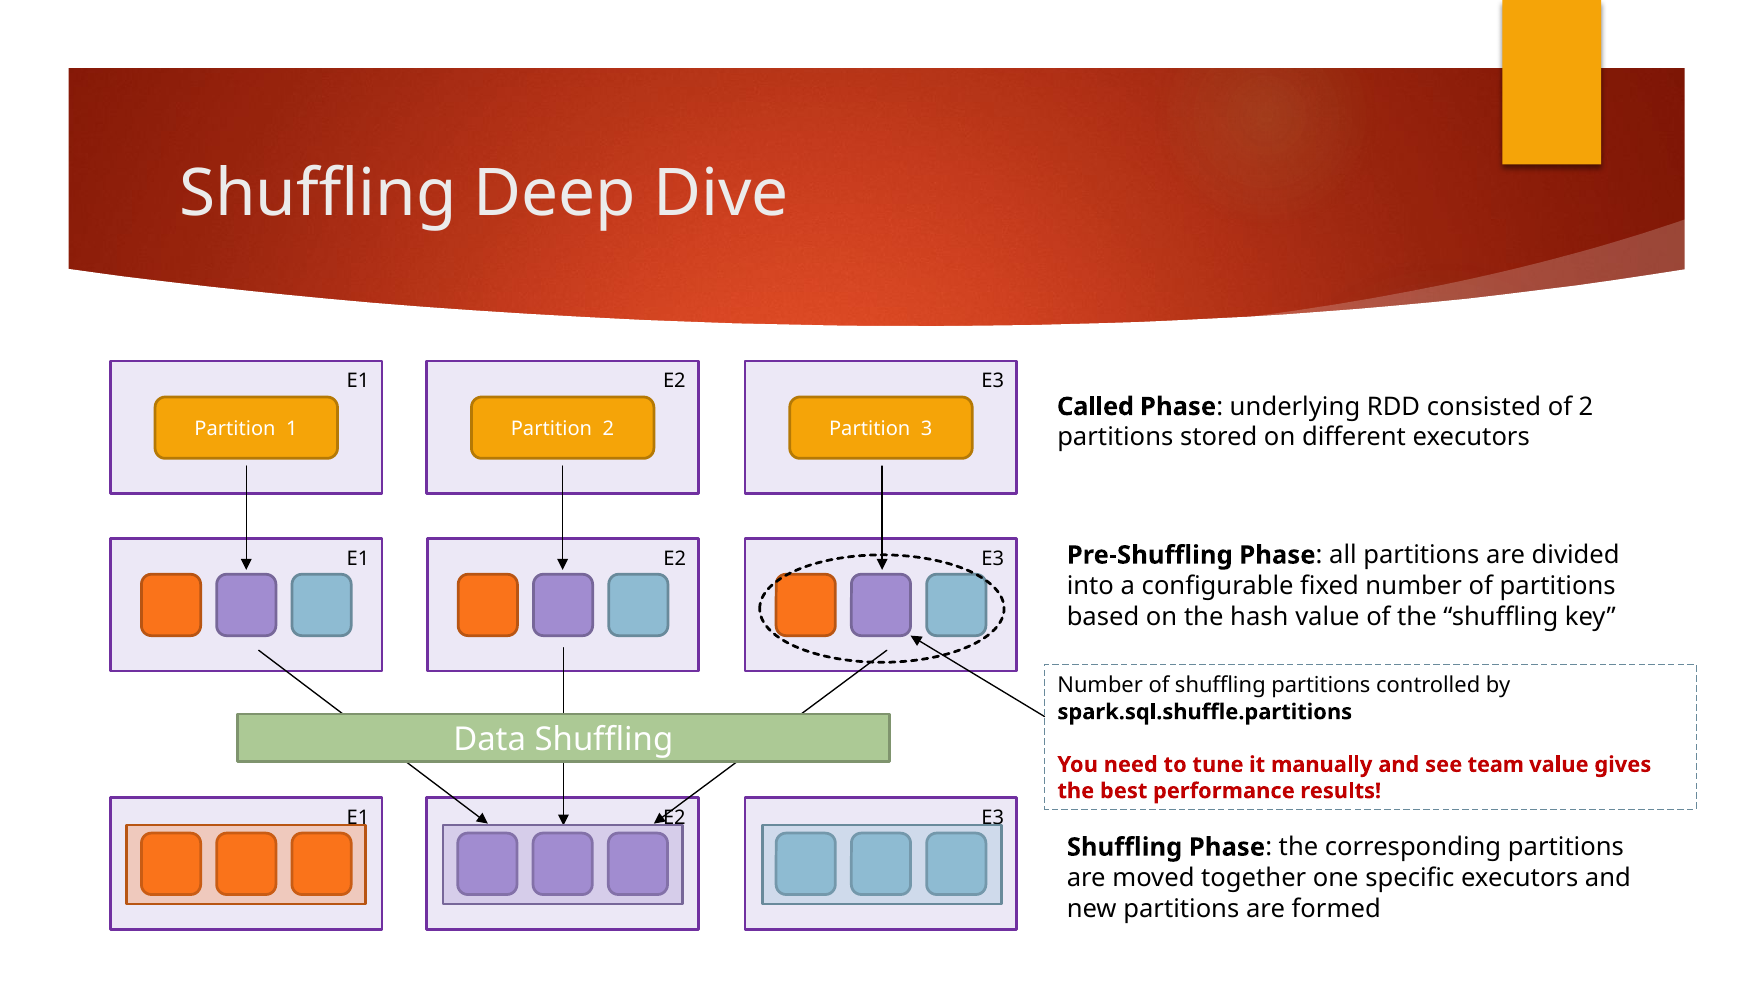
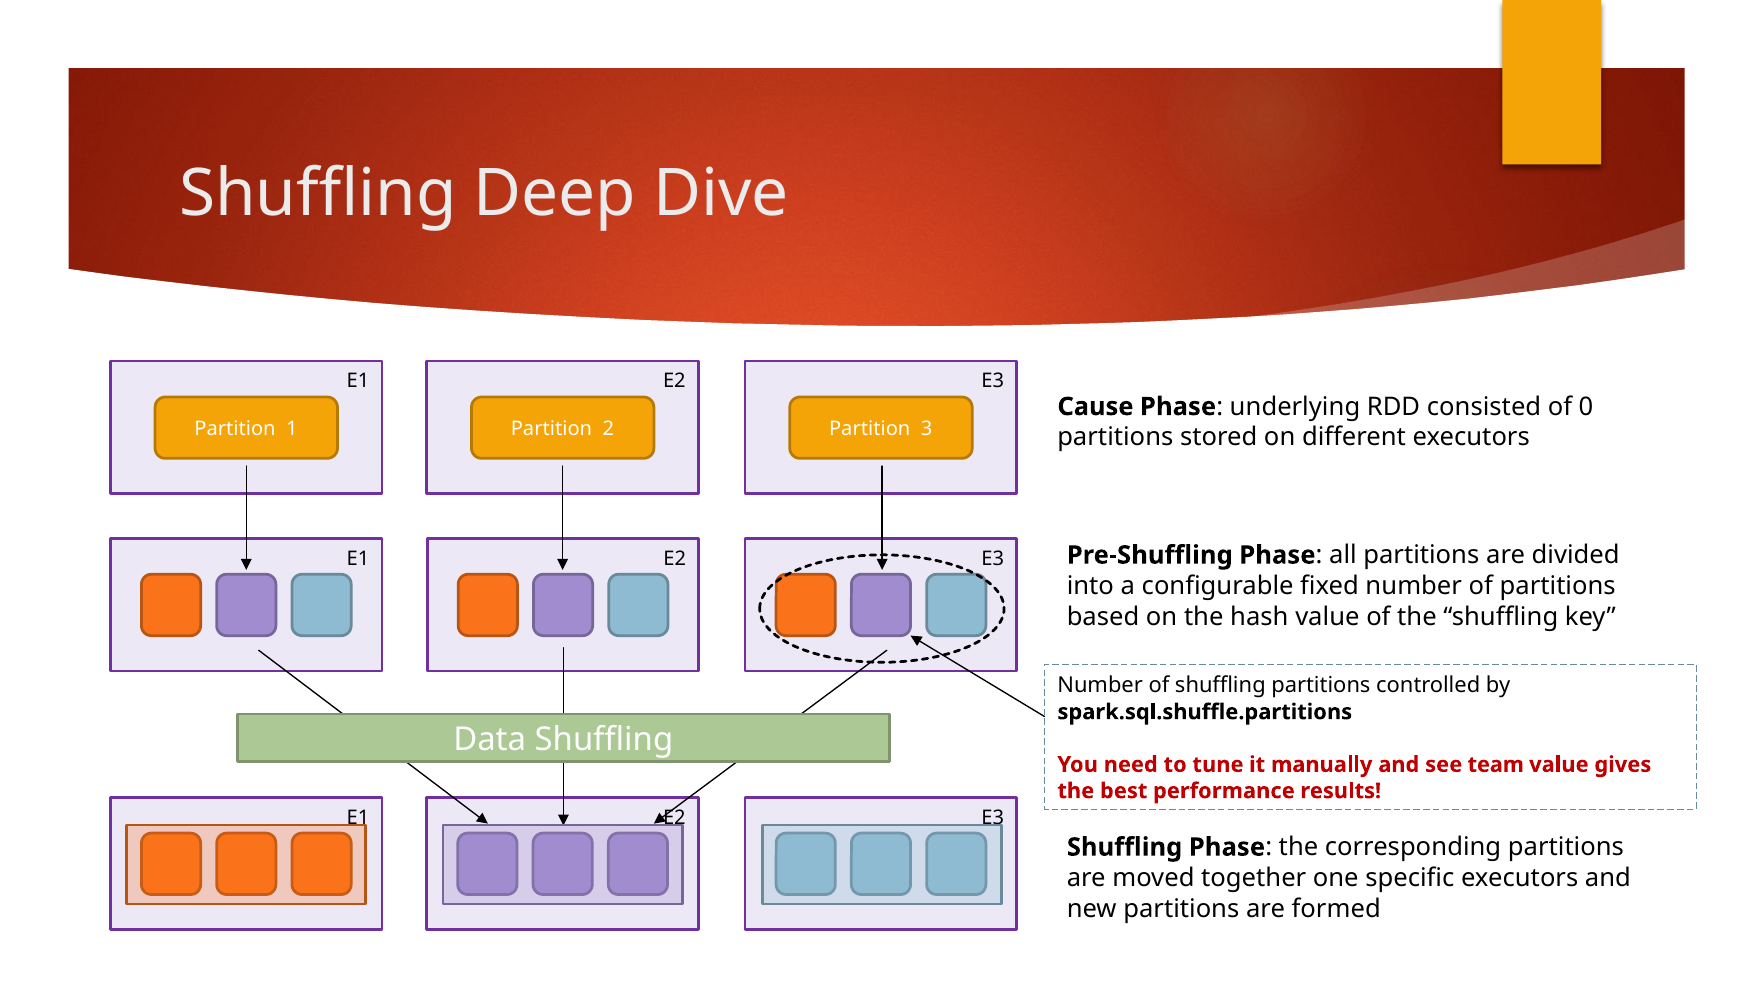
Called: Called -> Cause (1095, 407)
of 2: 2 -> 0 (1586, 407)
